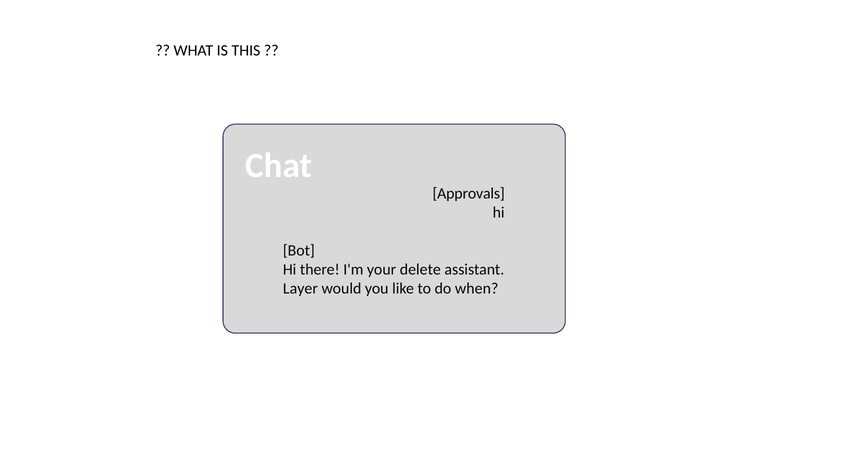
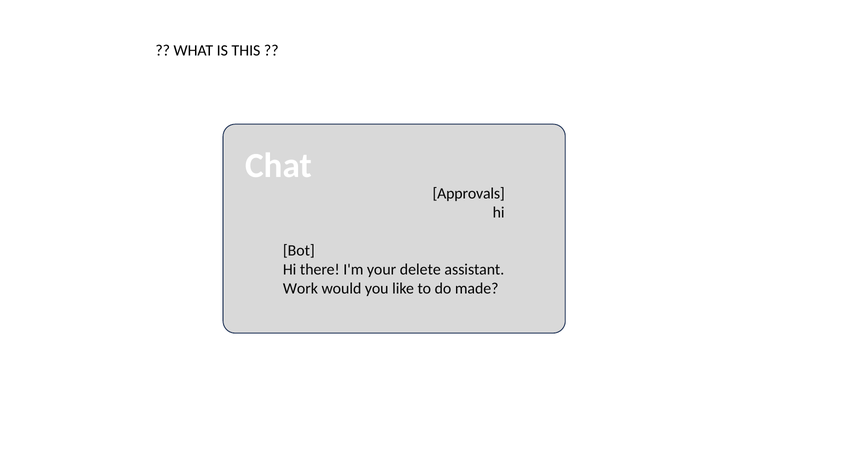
Layer: Layer -> Work (300, 289)
when: when -> made (477, 289)
